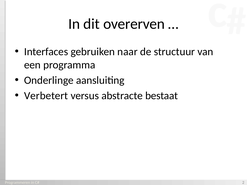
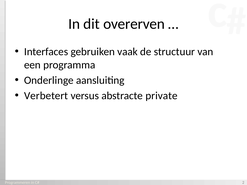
naar: naar -> vaak (128, 52)
bestaat: bestaat -> private (161, 96)
